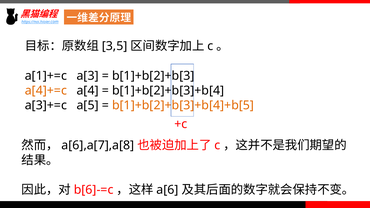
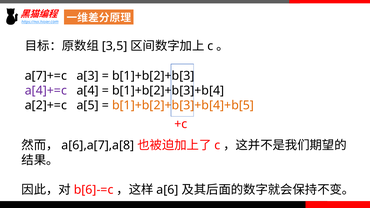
a[1]+=c: a[1]+=c -> a[7]+=c (46, 76)
a[4]+=c colour: orange -> purple (46, 91)
a[3]+=c: a[3]+=c -> a[2]+=c (46, 105)
